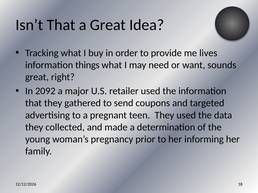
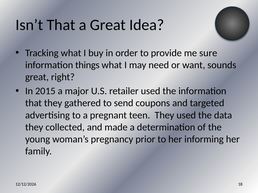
lives: lives -> sure (208, 53)
2092: 2092 -> 2015 (45, 91)
